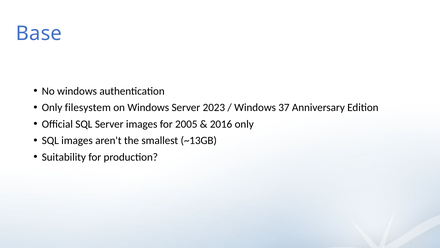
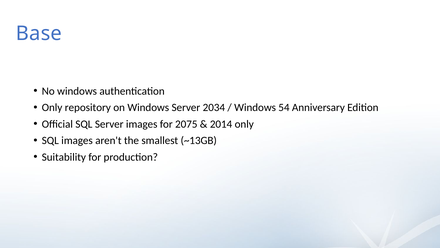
filesystem: filesystem -> repository (88, 107)
2023: 2023 -> 2034 (214, 107)
37: 37 -> 54 (284, 107)
2005: 2005 -> 2075 (186, 124)
2016: 2016 -> 2014 (221, 124)
